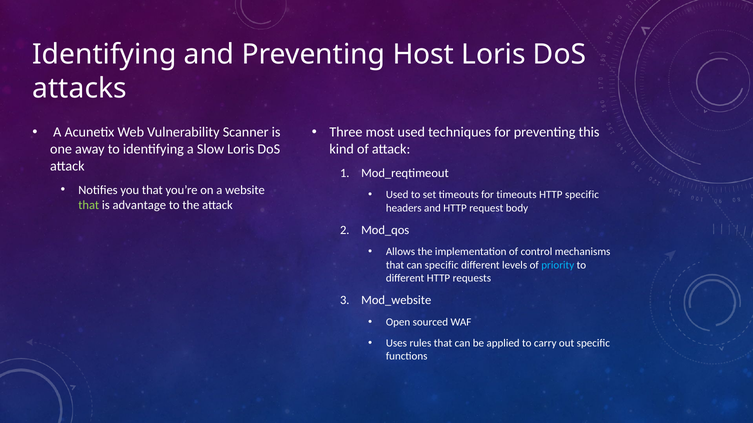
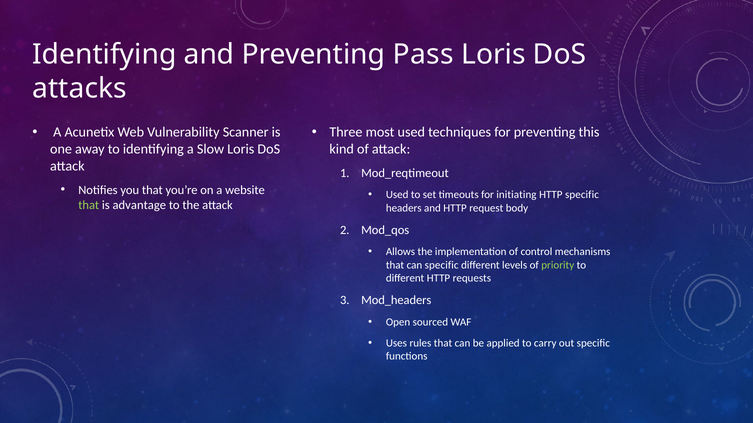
Host: Host -> Pass (423, 55)
for timeouts: timeouts -> initiating (516, 195)
priority colour: light blue -> light green (558, 265)
Mod_website: Mod_website -> Mod_headers (396, 301)
